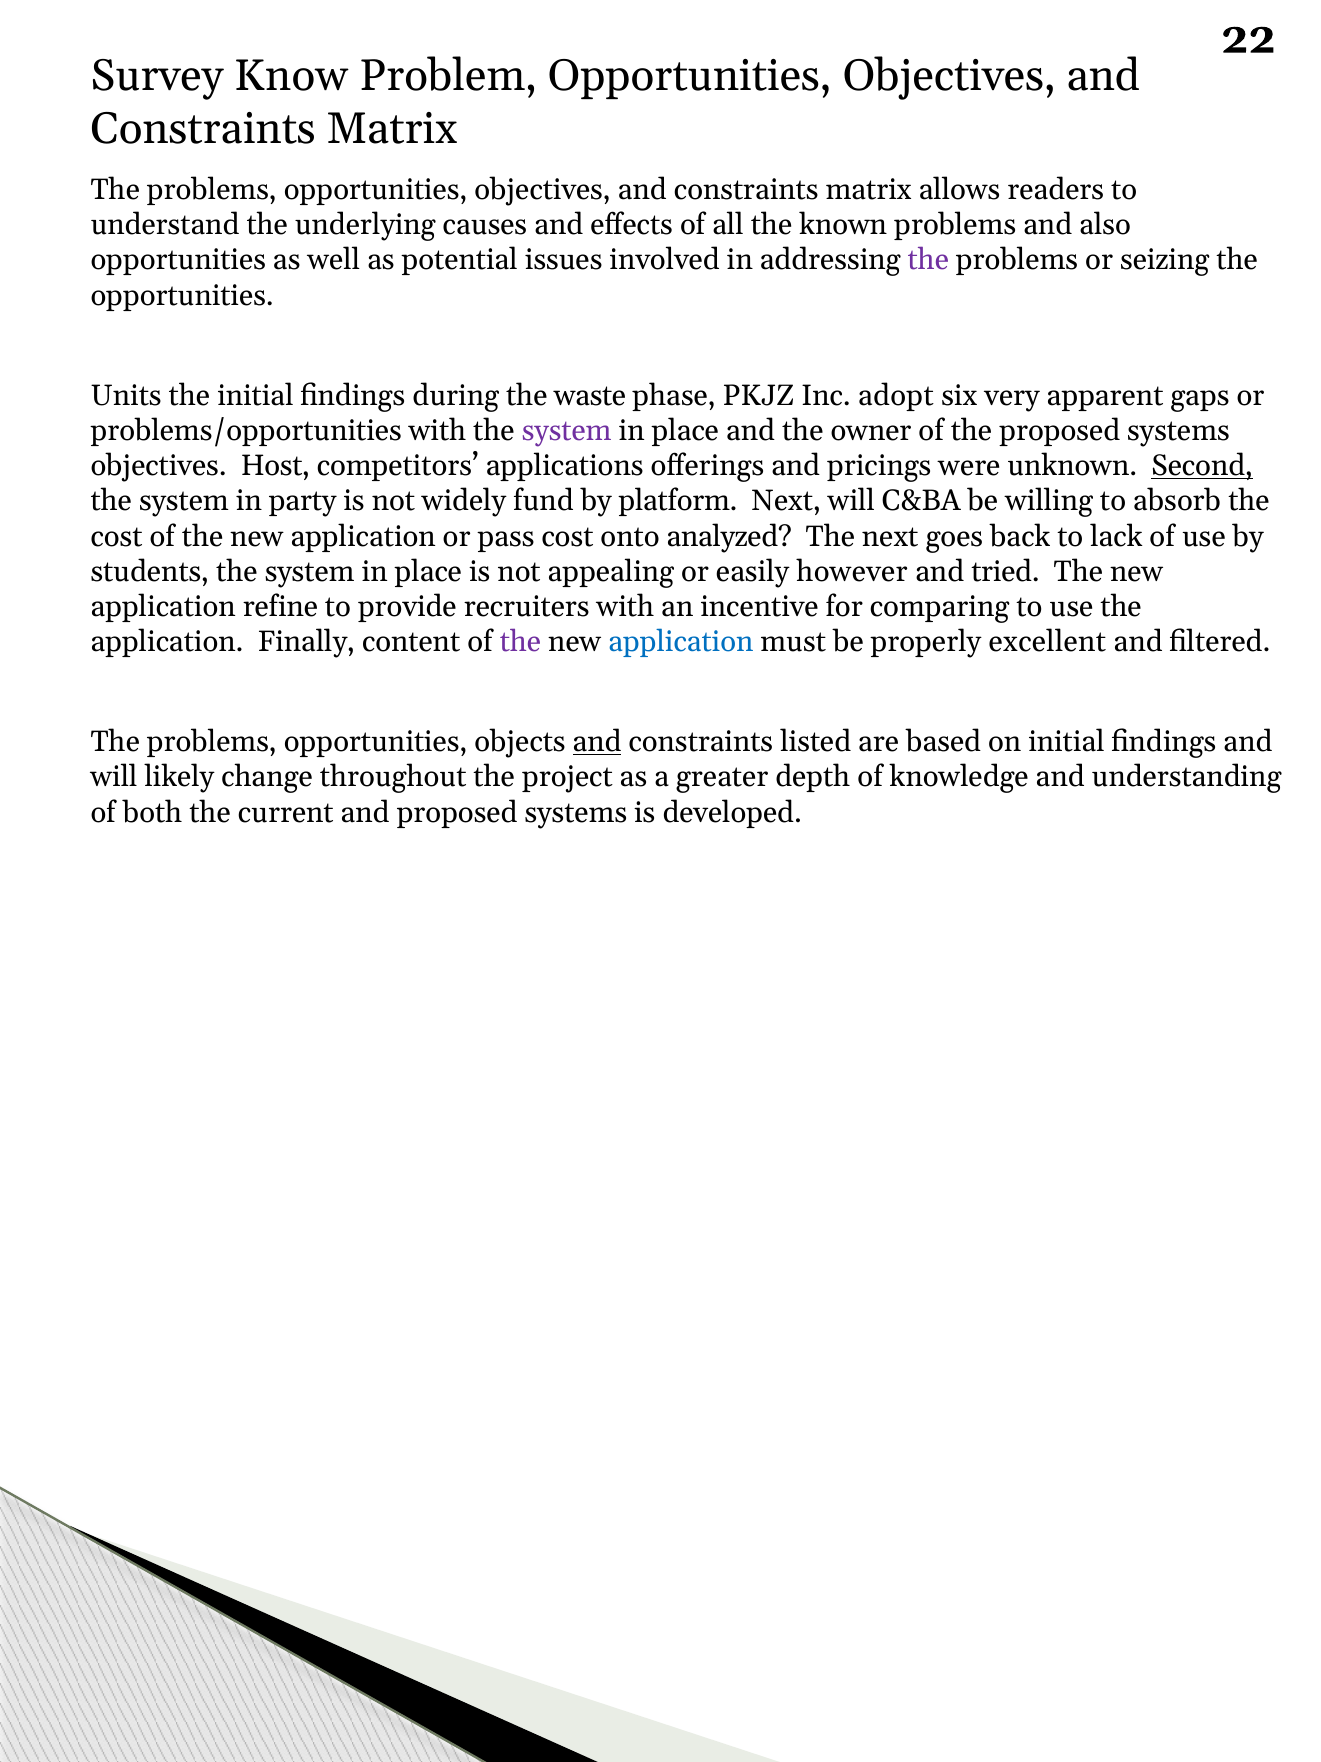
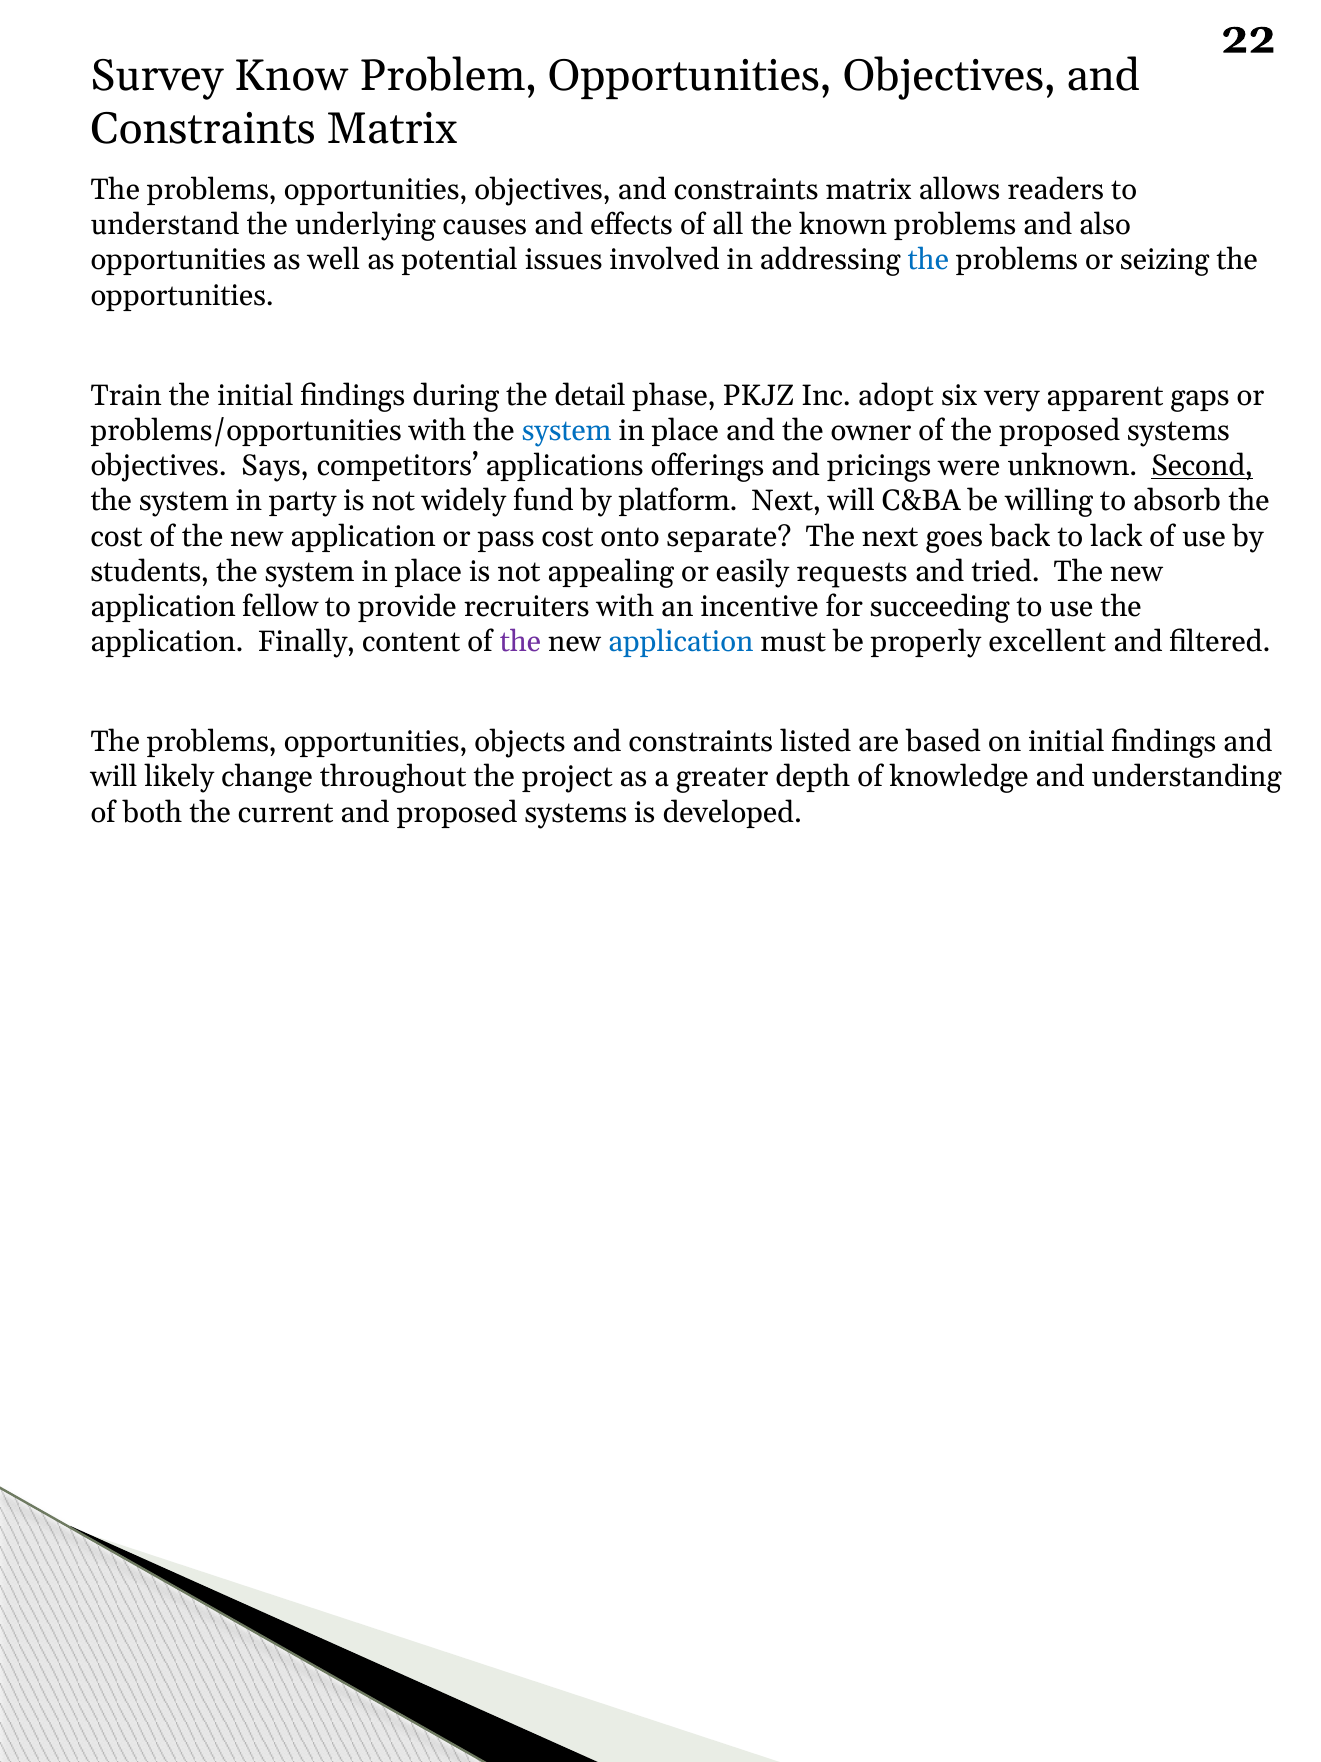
the colour: purple -> blue (928, 260)
Units: Units -> Train (126, 395)
waste: waste -> detail (590, 395)
system colour: purple -> blue (567, 430)
Host: Host -> Says (275, 466)
analyzed: analyzed -> separate (729, 536)
however: however -> requests (852, 571)
refine: refine -> fellow (280, 607)
comparing: comparing -> succeeding (940, 607)
and underline: present -> none (597, 742)
